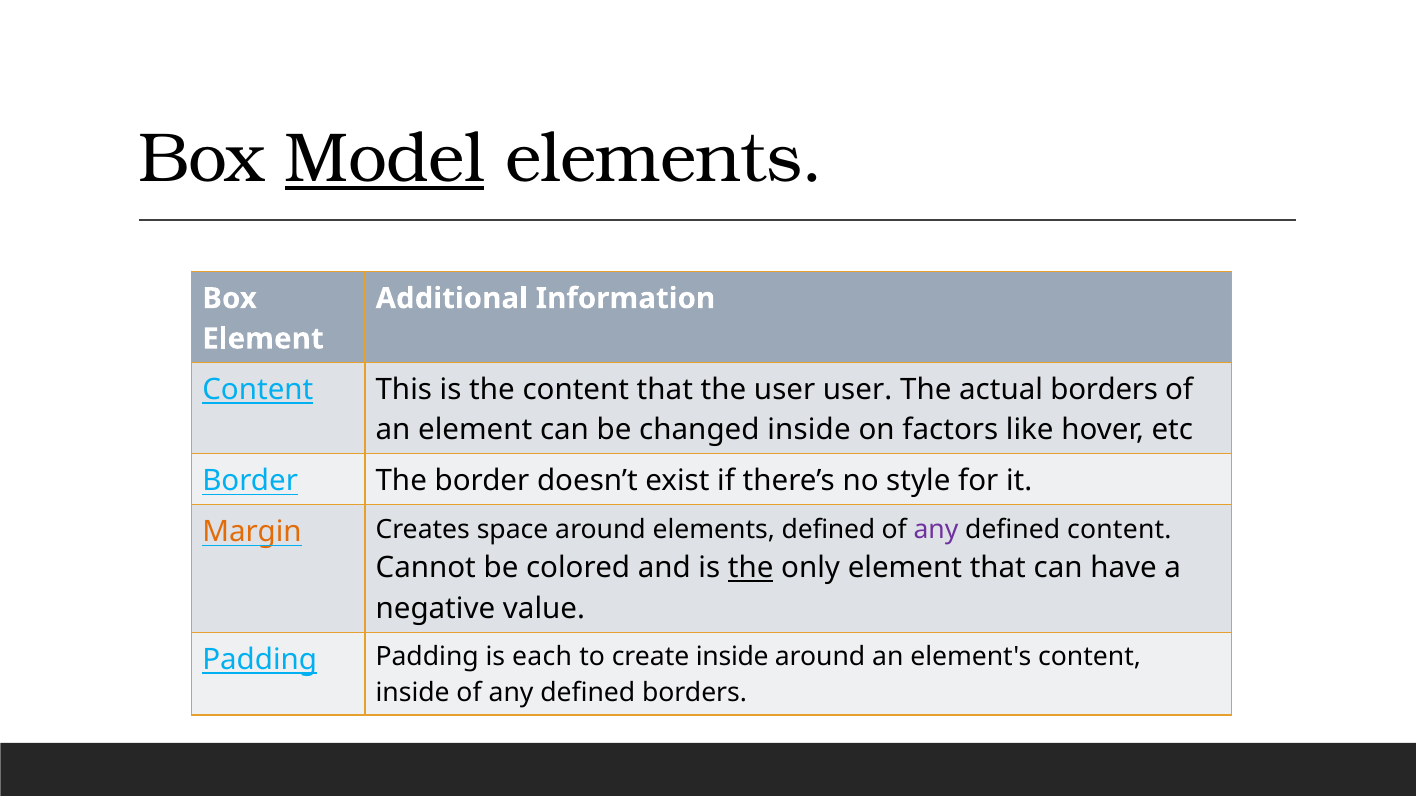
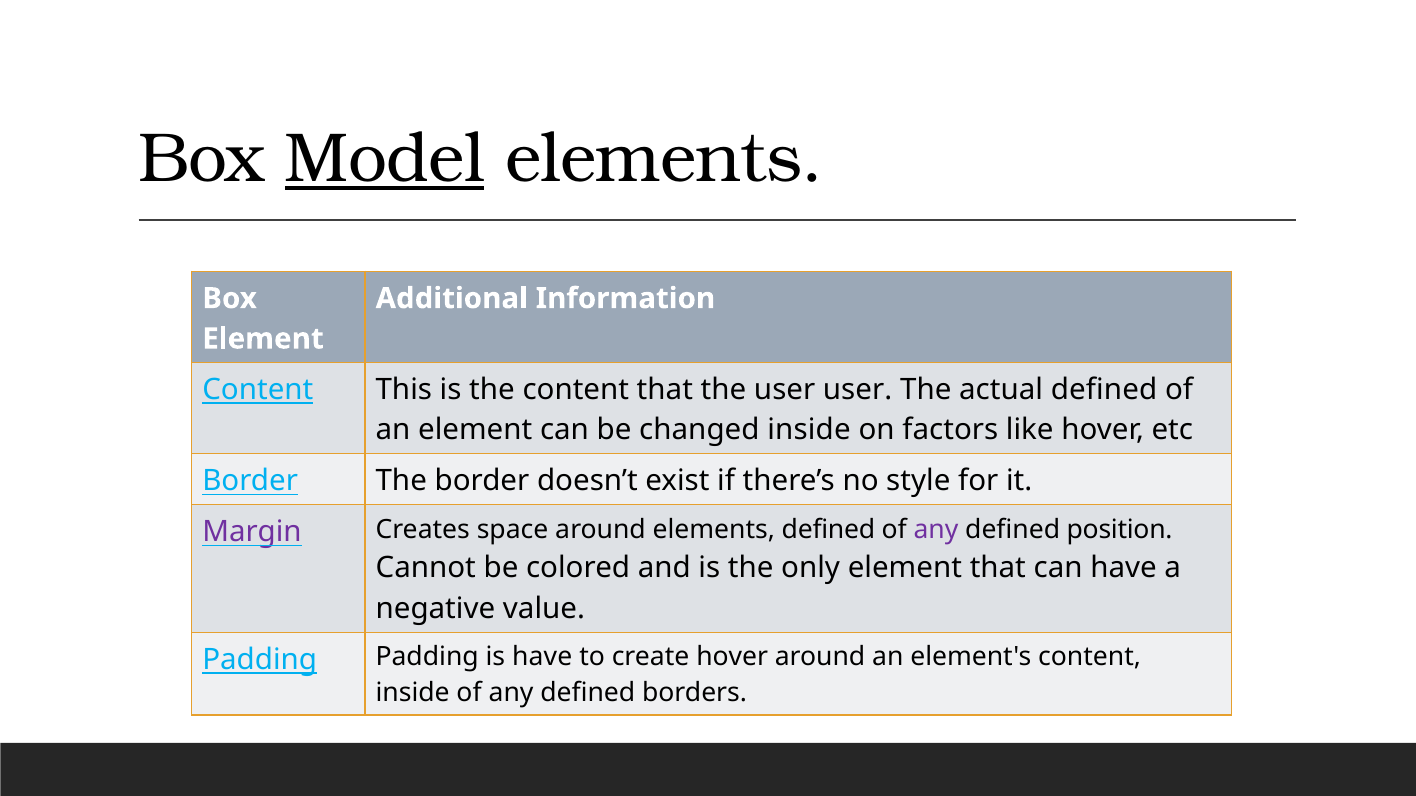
actual borders: borders -> defined (1104, 390)
Margin colour: orange -> purple (252, 532)
defined content: content -> position (1120, 530)
the underline: present -> none (751, 568)
is each: each -> have (542, 657)
create inside: inside -> hover (732, 657)
